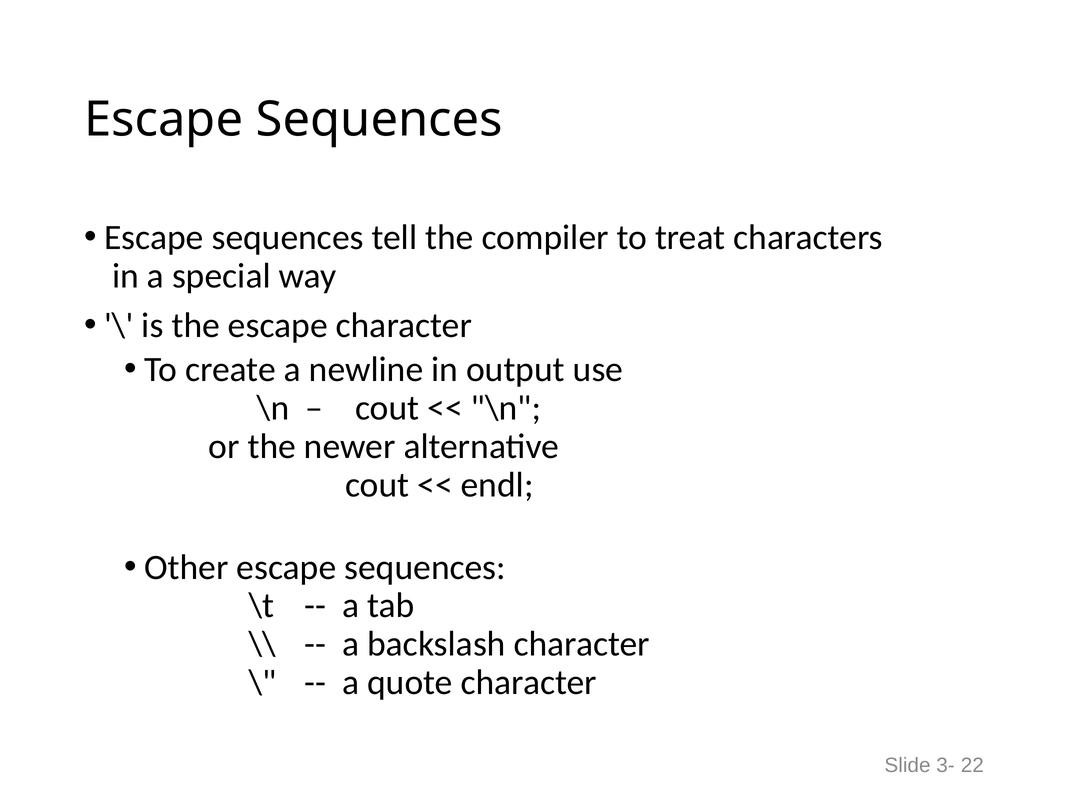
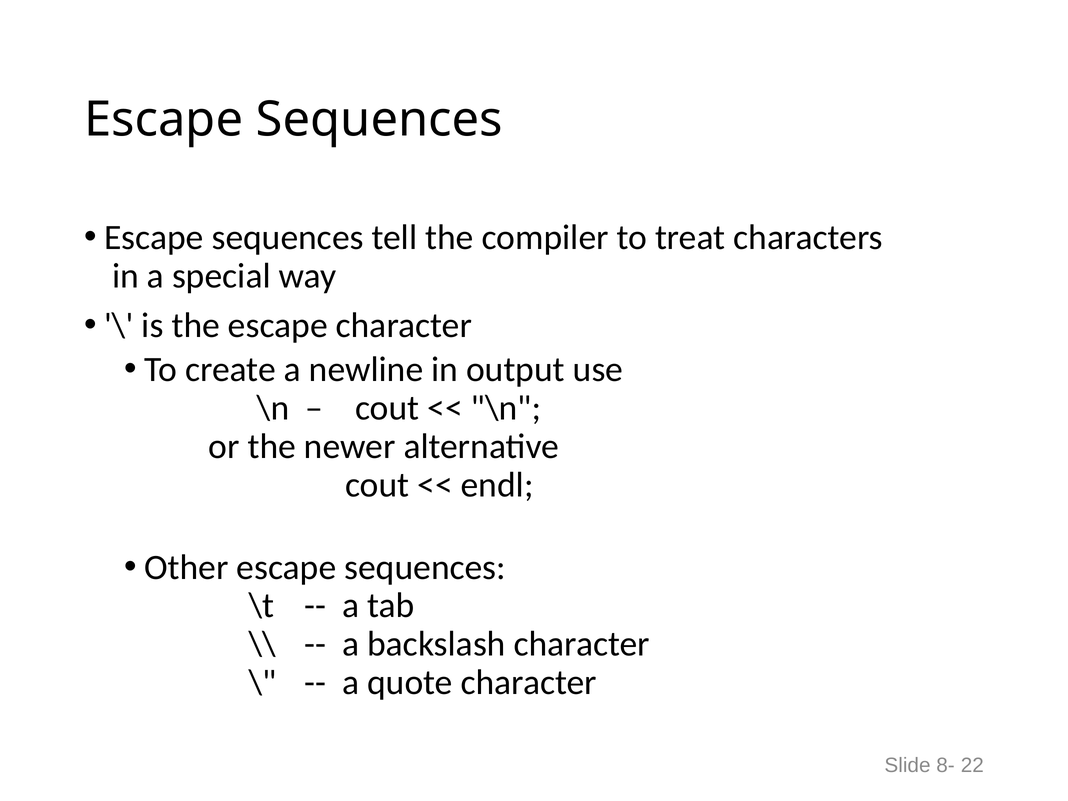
3-: 3- -> 8- (946, 765)
